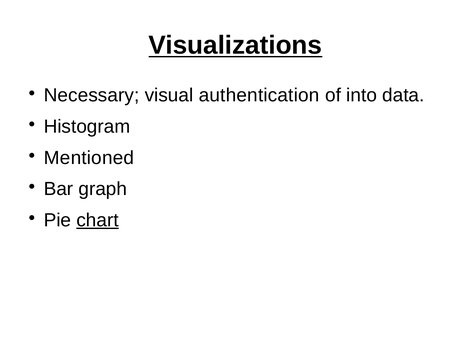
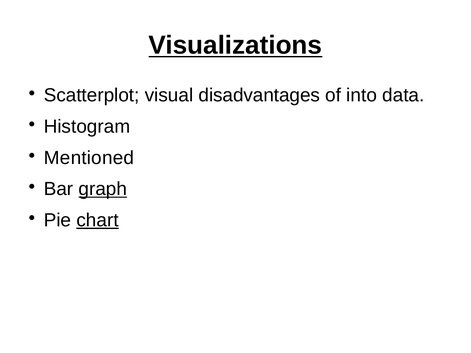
Necessary: Necessary -> Scatterplot (92, 95)
authentication: authentication -> disadvantages (259, 95)
graph underline: none -> present (103, 189)
